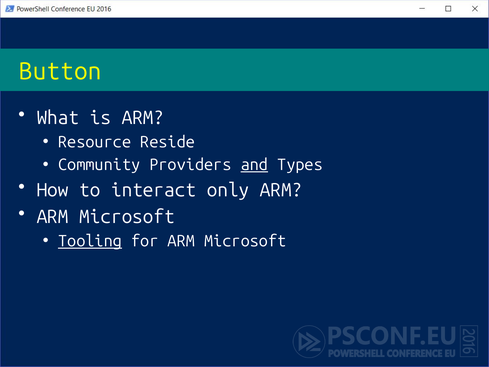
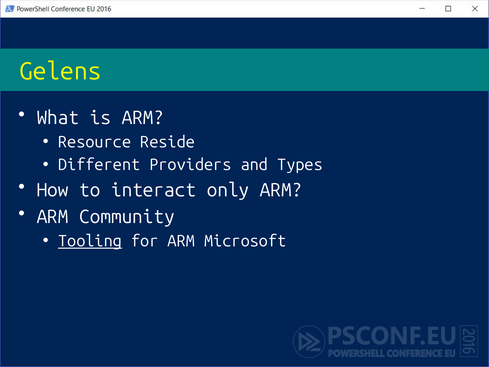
Button: Button -> Gelens (60, 71)
Community: Community -> Different (99, 165)
and underline: present -> none (254, 165)
Microsoft: Microsoft -> Community (127, 217)
